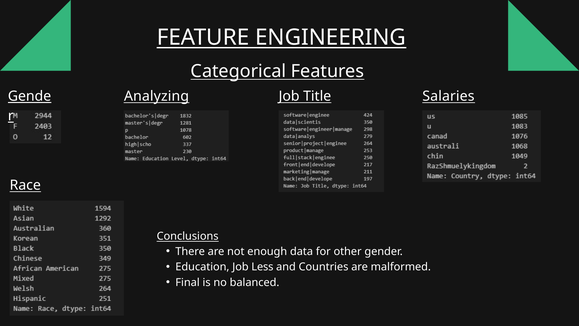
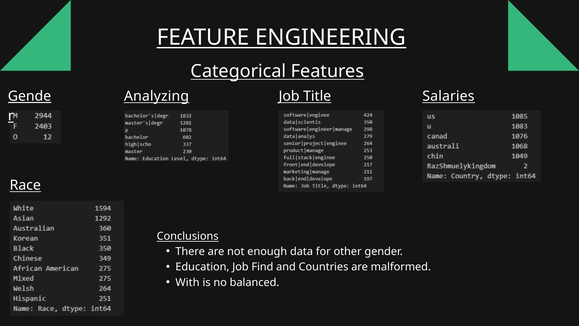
Less: Less -> Find (262, 267)
Final: Final -> With (187, 282)
